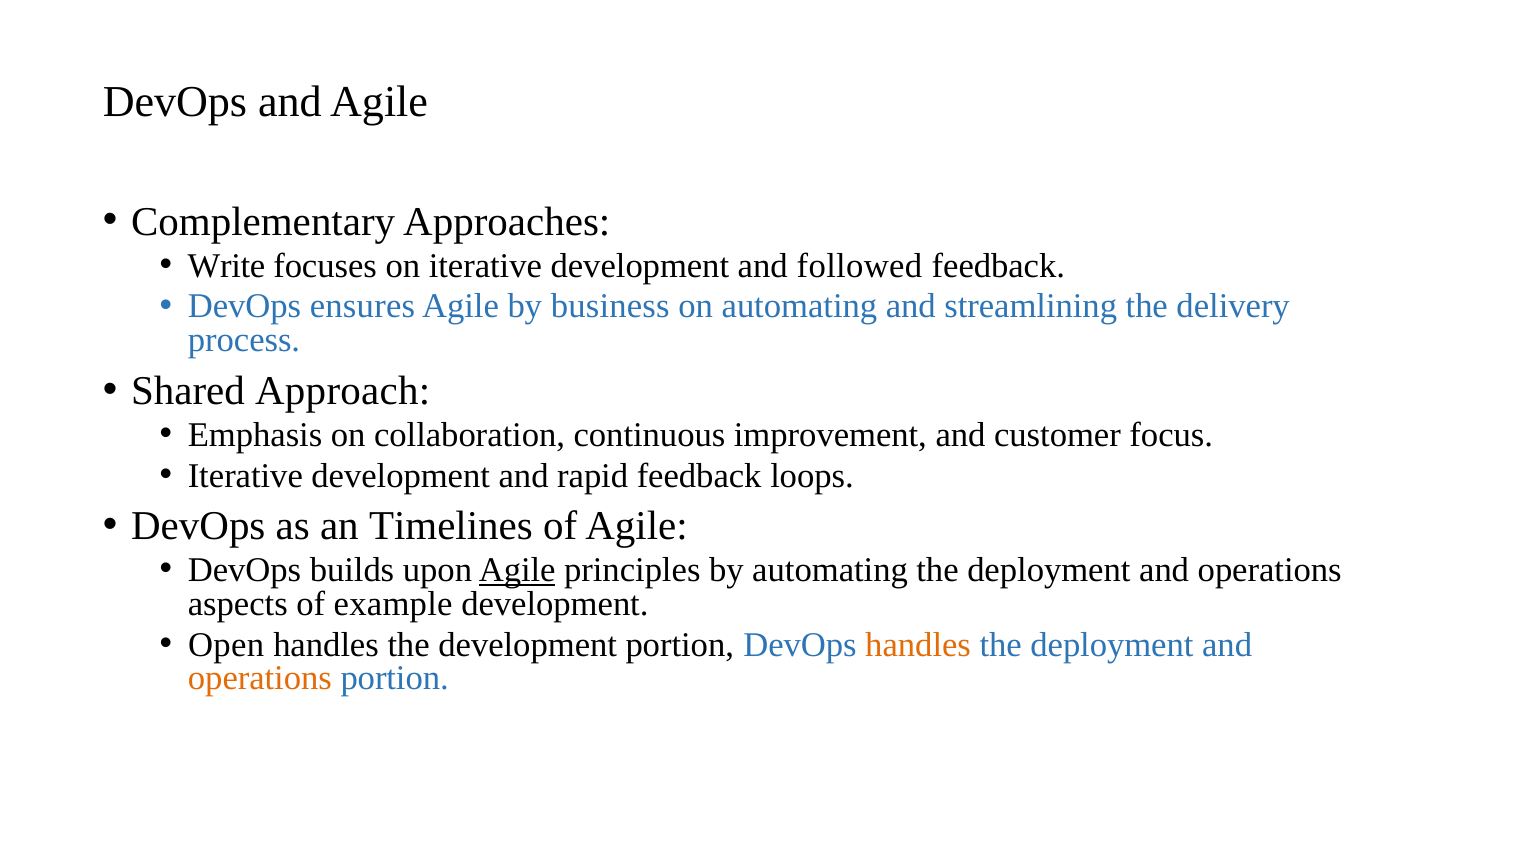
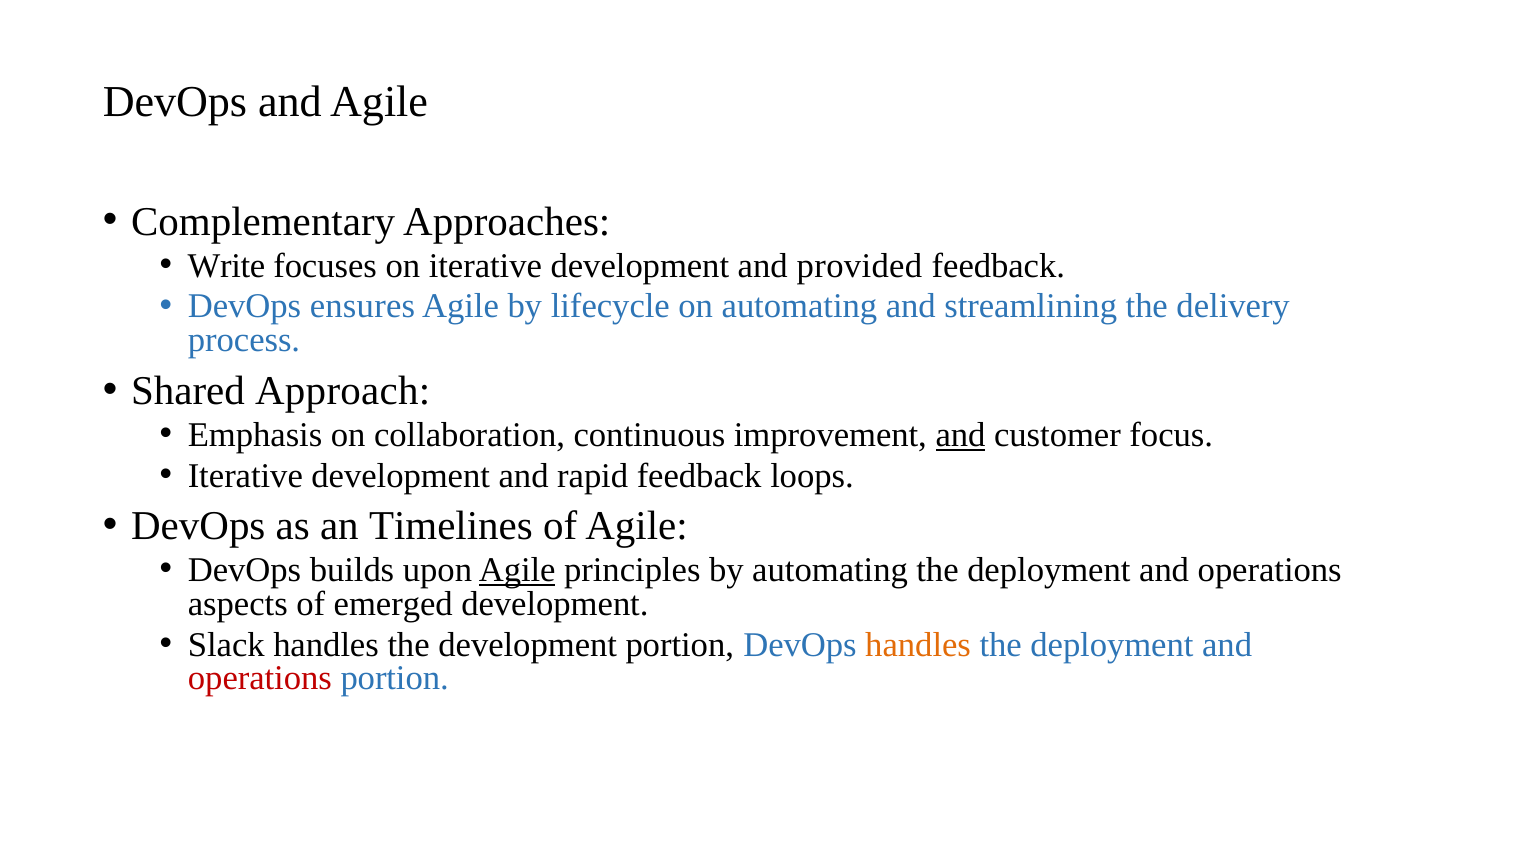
followed: followed -> provided (859, 266)
business: business -> lifecycle (610, 307)
and underline: none -> present (961, 435)
example: example -> emerged (393, 604)
Open: Open -> Slack (226, 645)
operations colour: orange -> red (260, 679)
